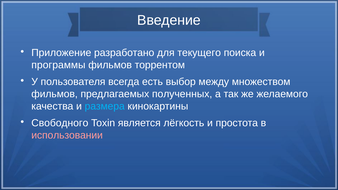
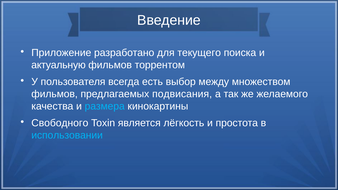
программы: программы -> актуальную (59, 65)
полученных: полученных -> подвисания (182, 94)
использовании colour: pink -> light blue (67, 135)
